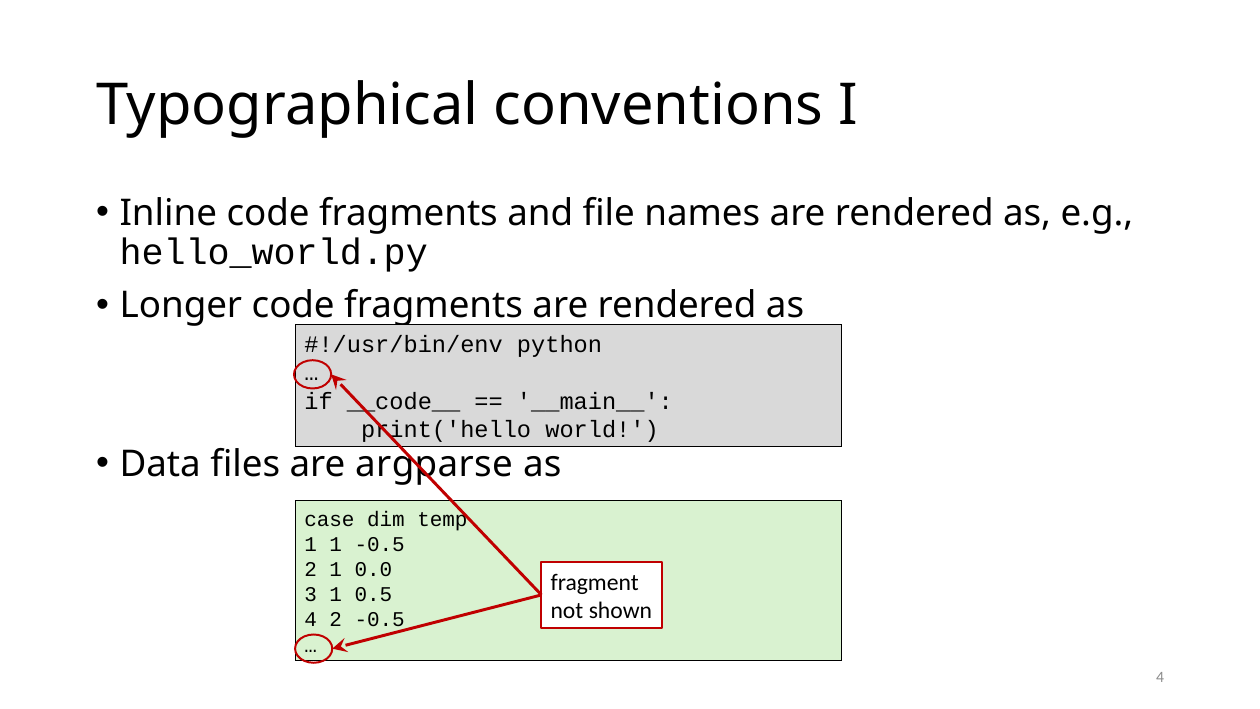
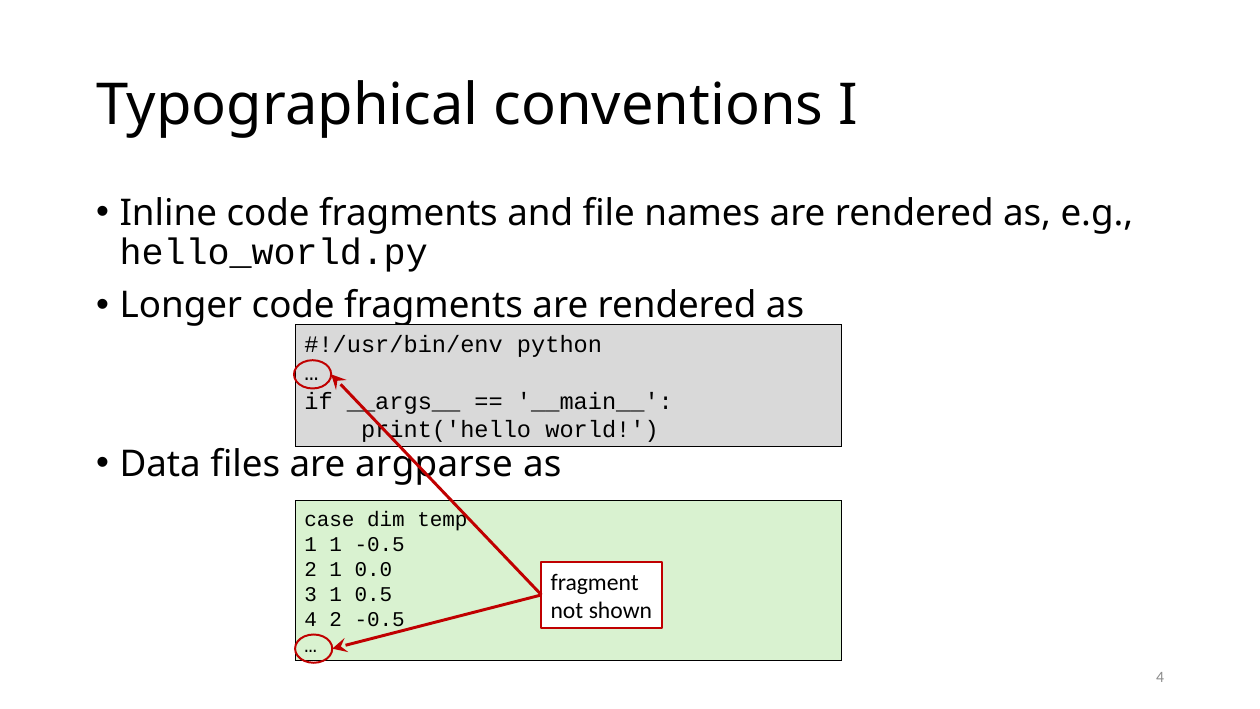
__code__: __code__ -> __args__ (404, 401)
